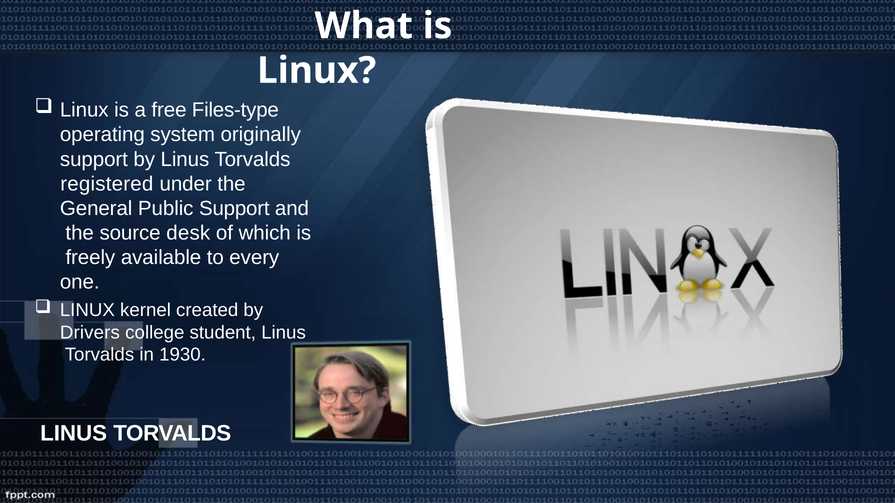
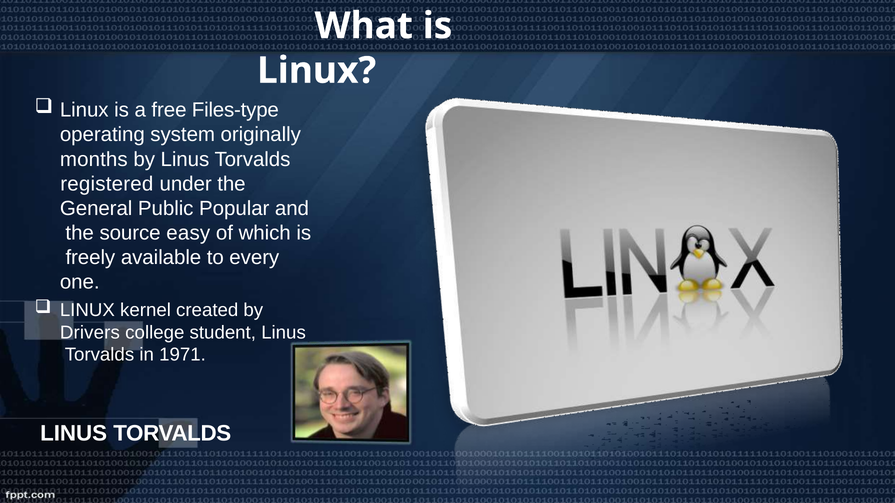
support: support -> months (94, 159)
Public Support: Support -> Popular (234, 209)
desk: desk -> easy (188, 233)
1930: 1930 -> 1971 (182, 355)
